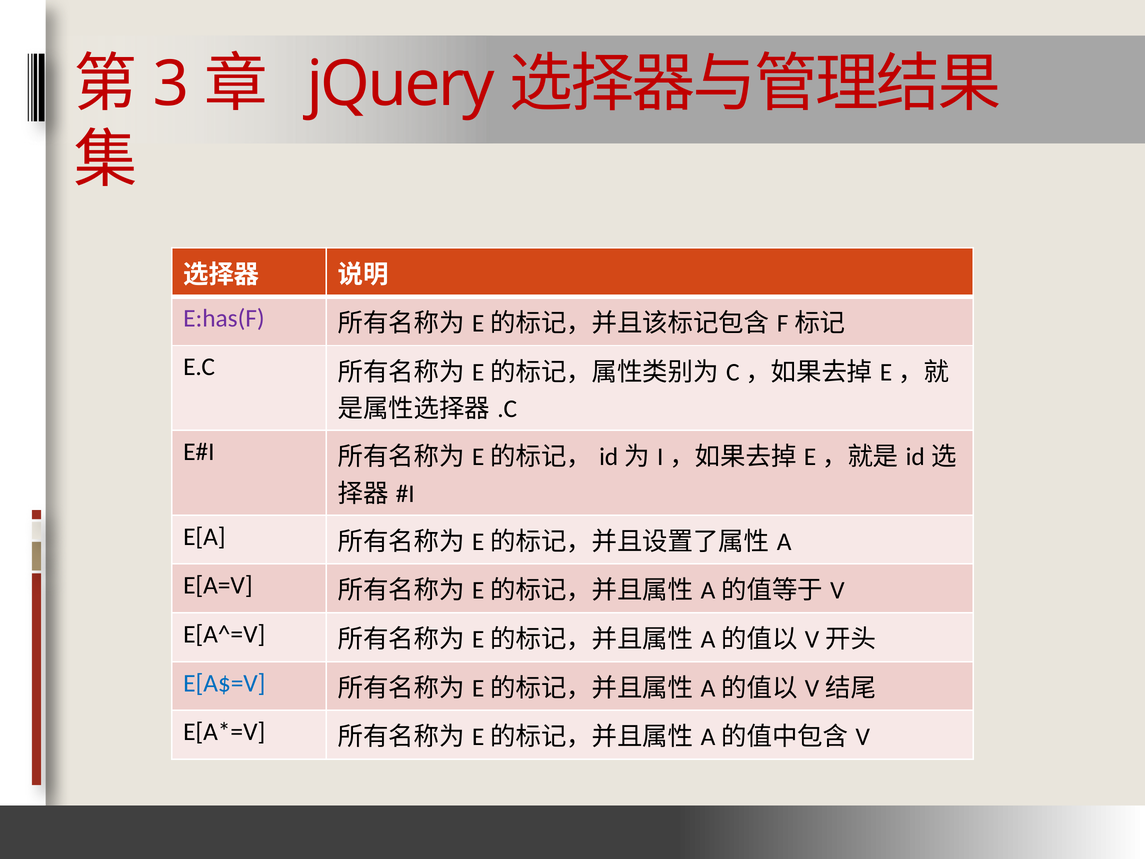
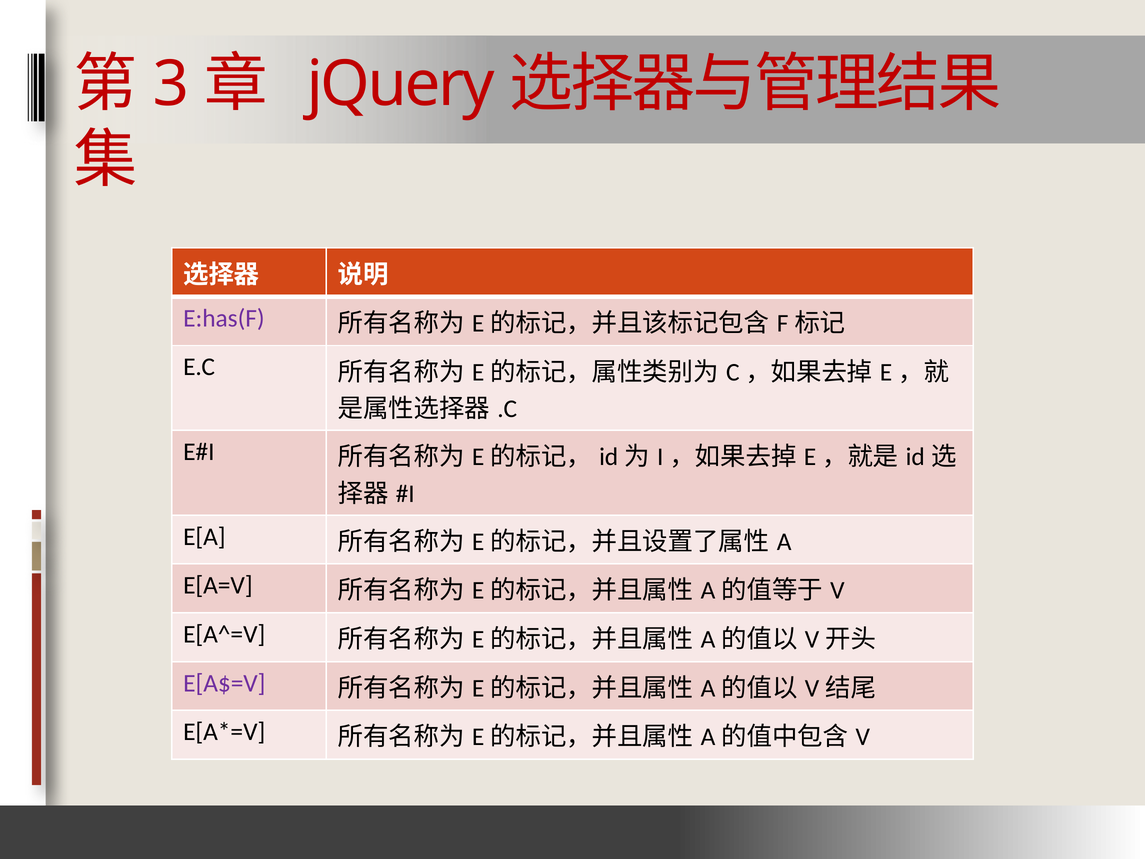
E[A$=V colour: blue -> purple (224, 683)
